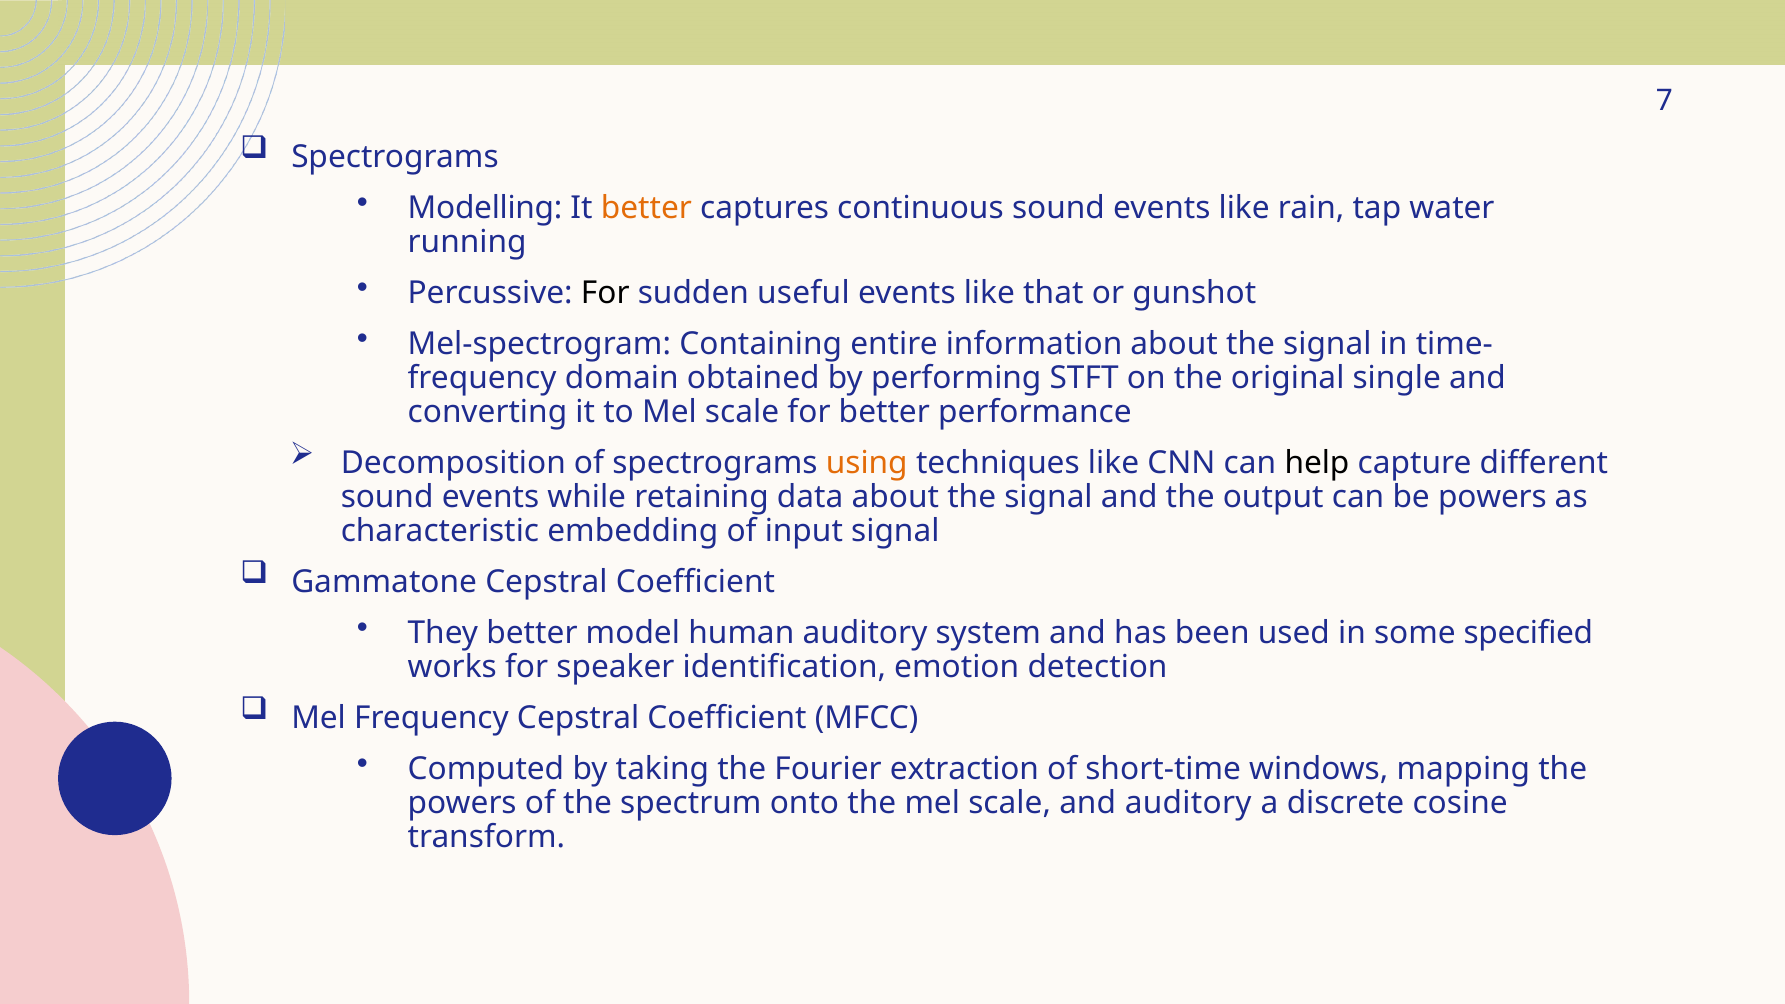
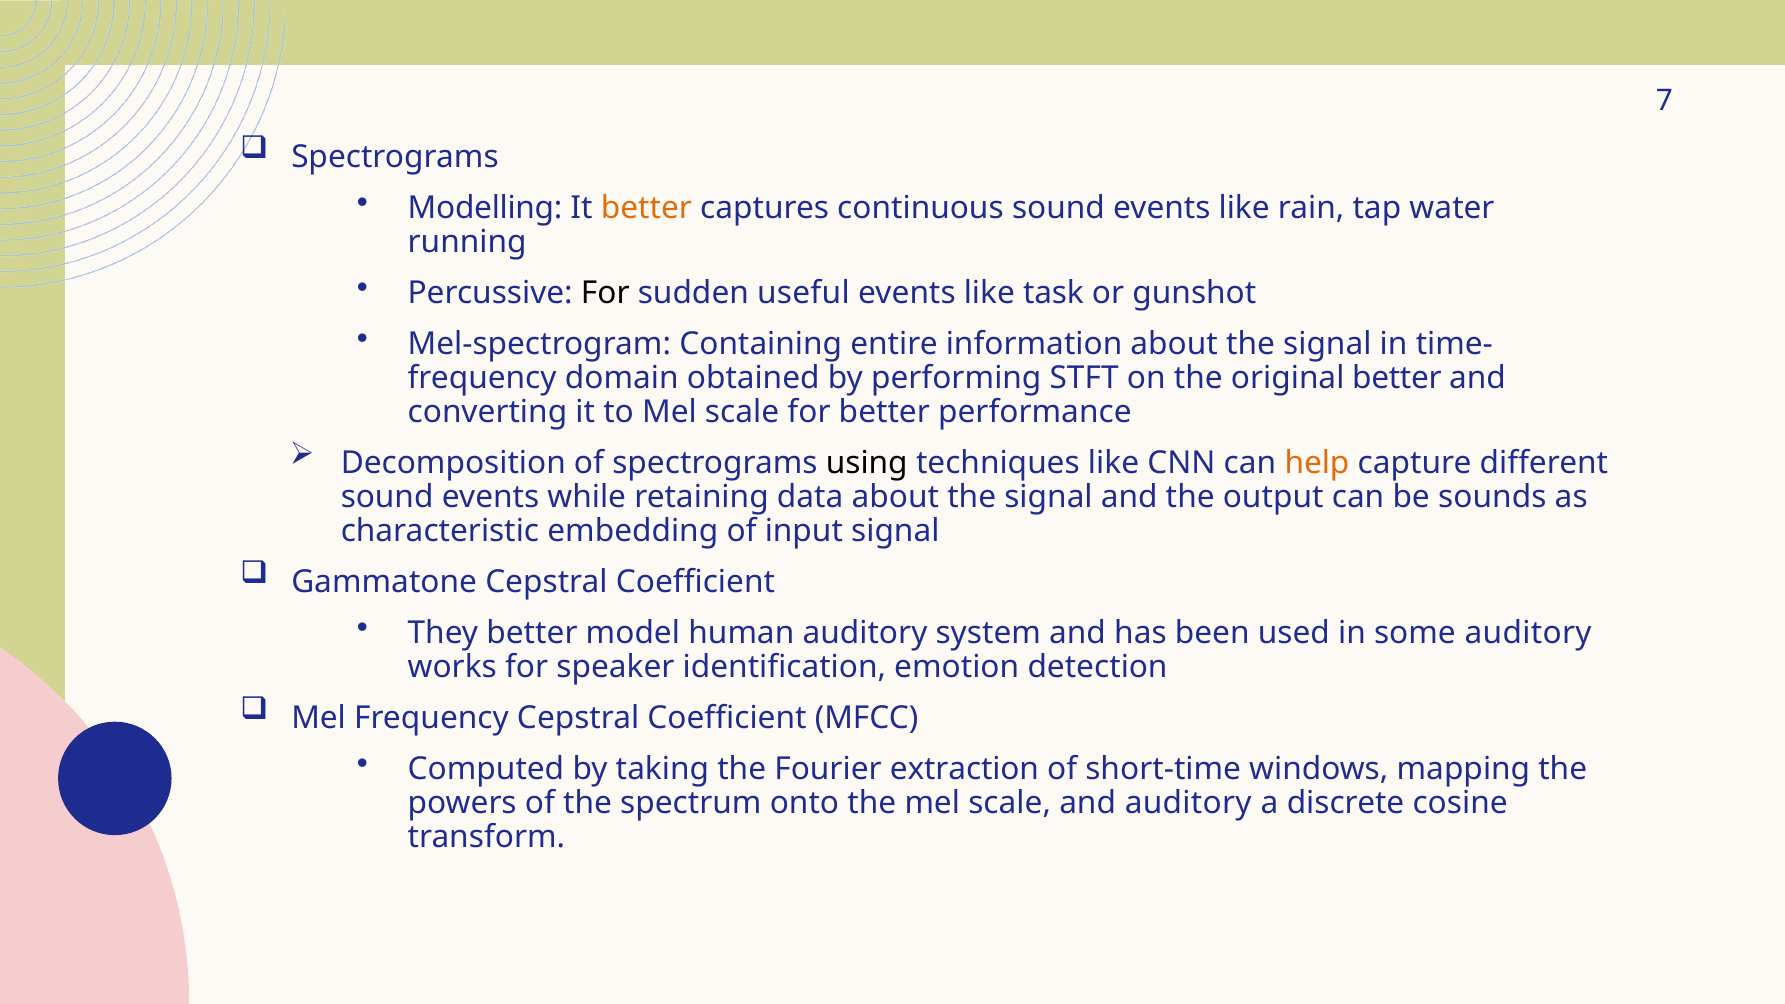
that: that -> task (1054, 293)
original single: single -> better (1397, 378)
using colour: orange -> black (867, 463)
help colour: black -> orange (1317, 463)
be powers: powers -> sounds (1492, 497)
some specified: specified -> auditory (1528, 633)
